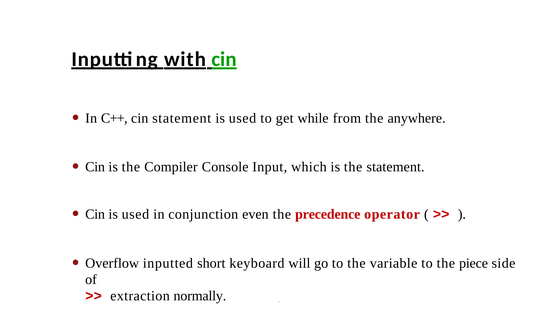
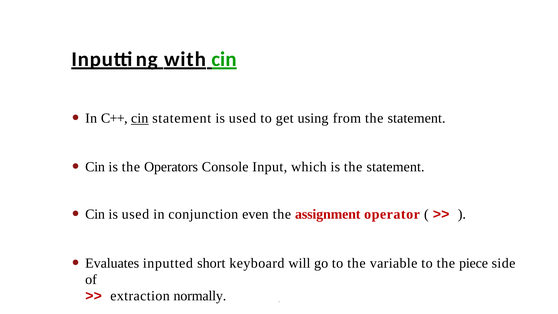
cin underline: none -> present (140, 118)
while: while -> using (313, 118)
from the anywhere: anywhere -> statement (417, 118)
Compiler: Compiler -> Operators (171, 167)
precedence: precedence -> assignment (328, 214)
Overflow: Overflow -> Evaluates (112, 263)
